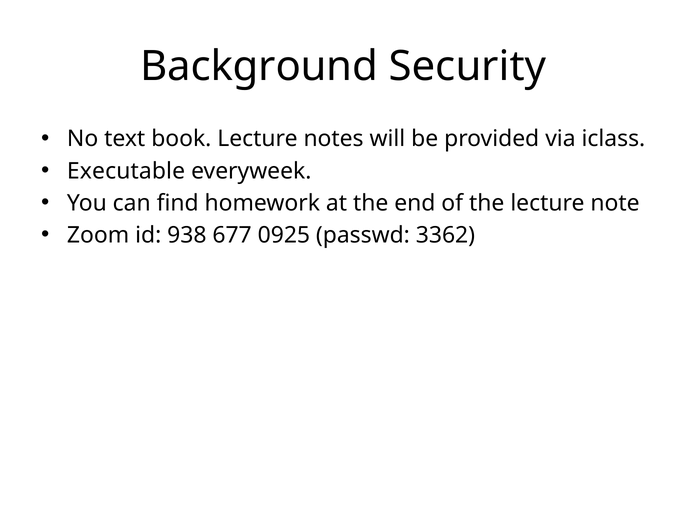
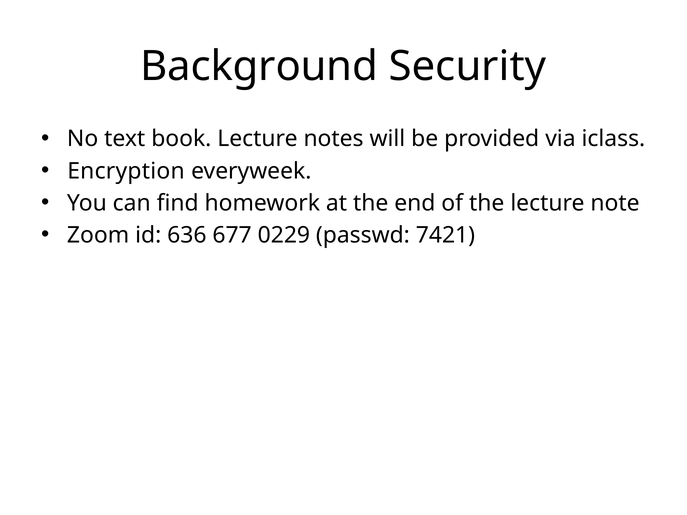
Executable: Executable -> Encryption (126, 171)
938: 938 -> 636 (187, 235)
0925: 0925 -> 0229 (284, 235)
3362: 3362 -> 7421 (445, 235)
